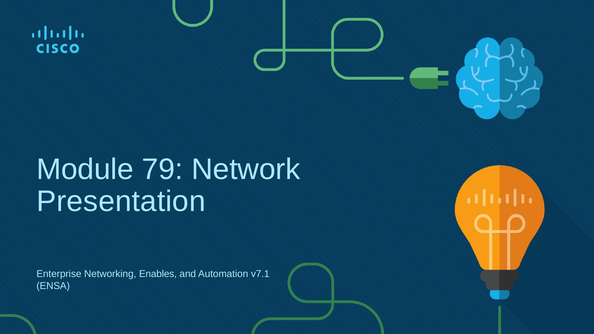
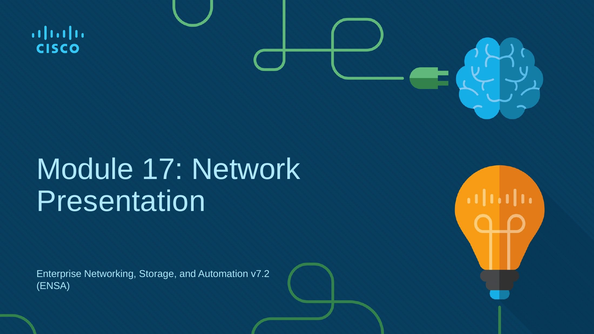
79: 79 -> 17 (163, 169)
Enables: Enables -> Storage (158, 274)
v7.1: v7.1 -> v7.2 (260, 274)
